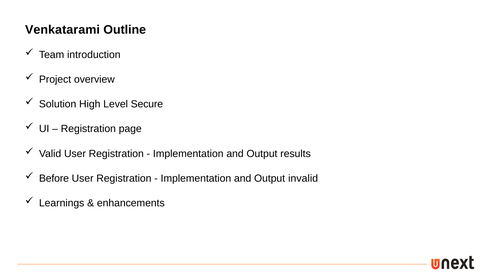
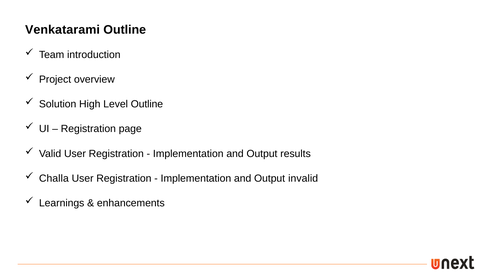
Level Secure: Secure -> Outline (147, 104)
Before: Before -> Challa (54, 179)
